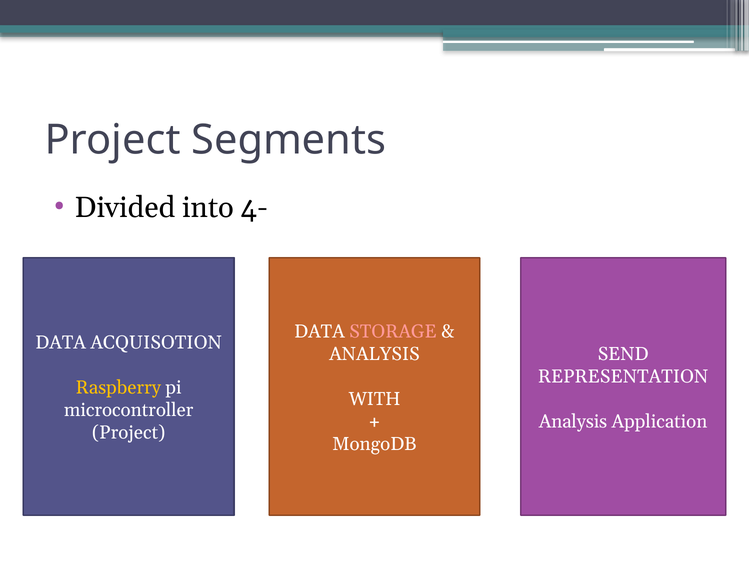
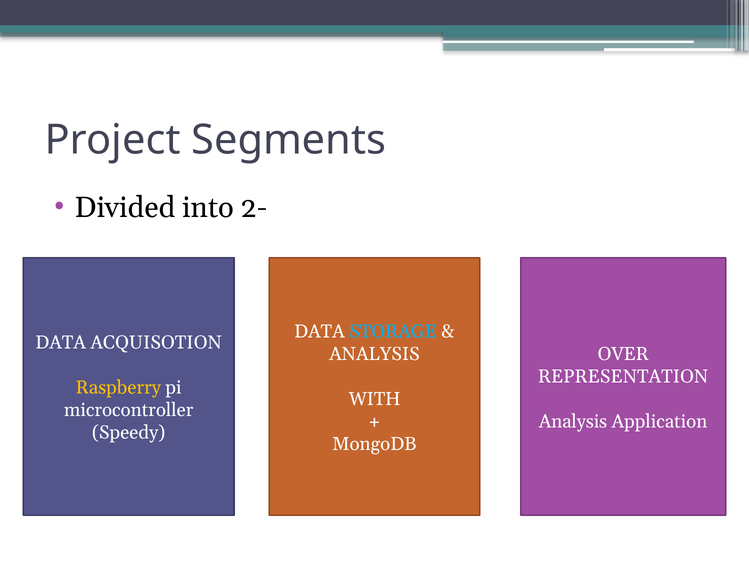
4-: 4- -> 2- (254, 207)
STORAGE colour: pink -> light blue (393, 331)
SEND: SEND -> OVER (623, 354)
Project: Project -> Speedy (129, 432)
